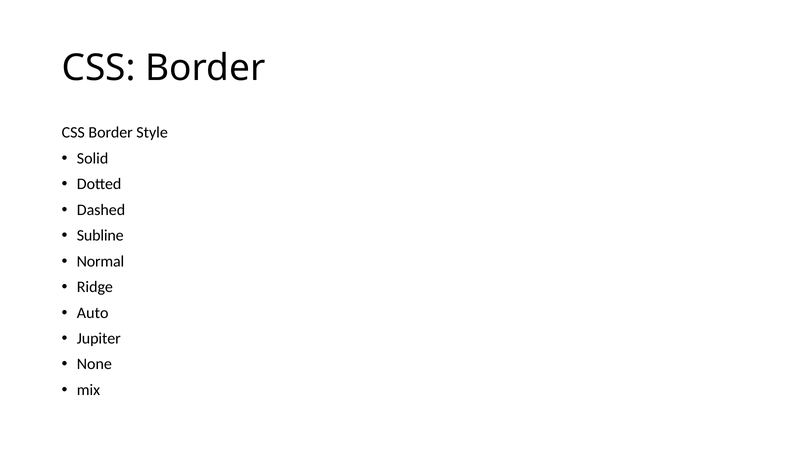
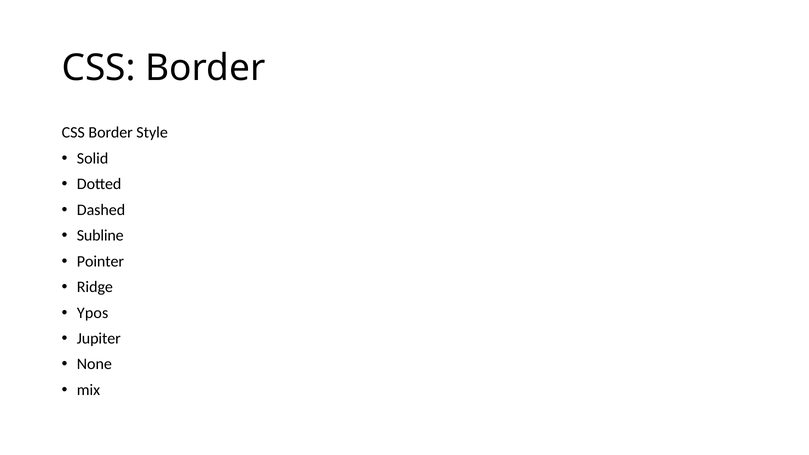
Normal: Normal -> Pointer (100, 261)
Auto: Auto -> Ypos (93, 313)
